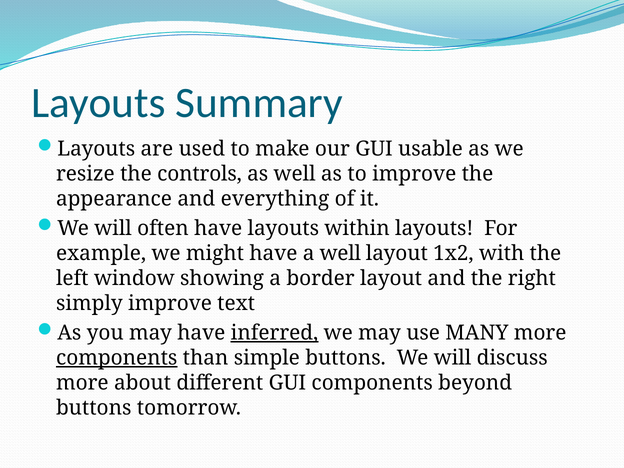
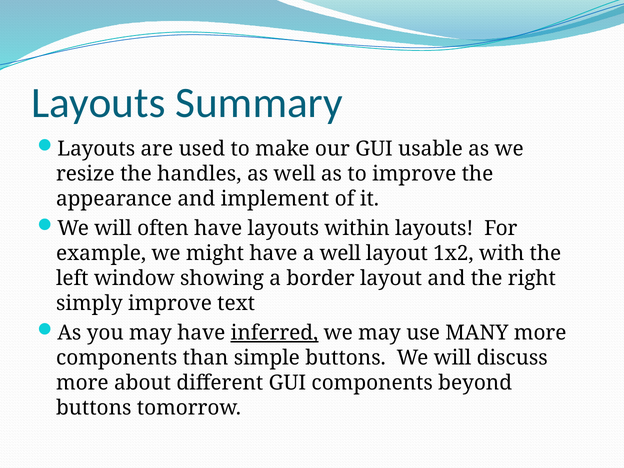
controls: controls -> handles (199, 174)
everything: everything -> implement (275, 199)
components underline: present -> none (117, 358)
